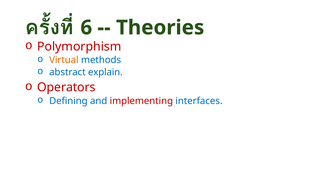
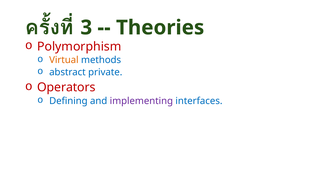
6: 6 -> 3 (86, 28)
explain: explain -> private (105, 72)
implementing colour: red -> purple (141, 101)
